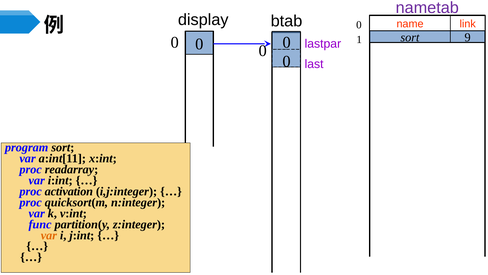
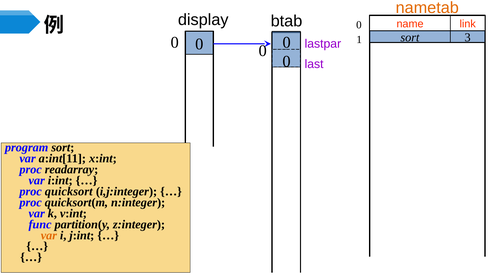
nametab colour: purple -> orange (427, 8)
9: 9 -> 3 (468, 37)
activation: activation -> quicksort (69, 191)
